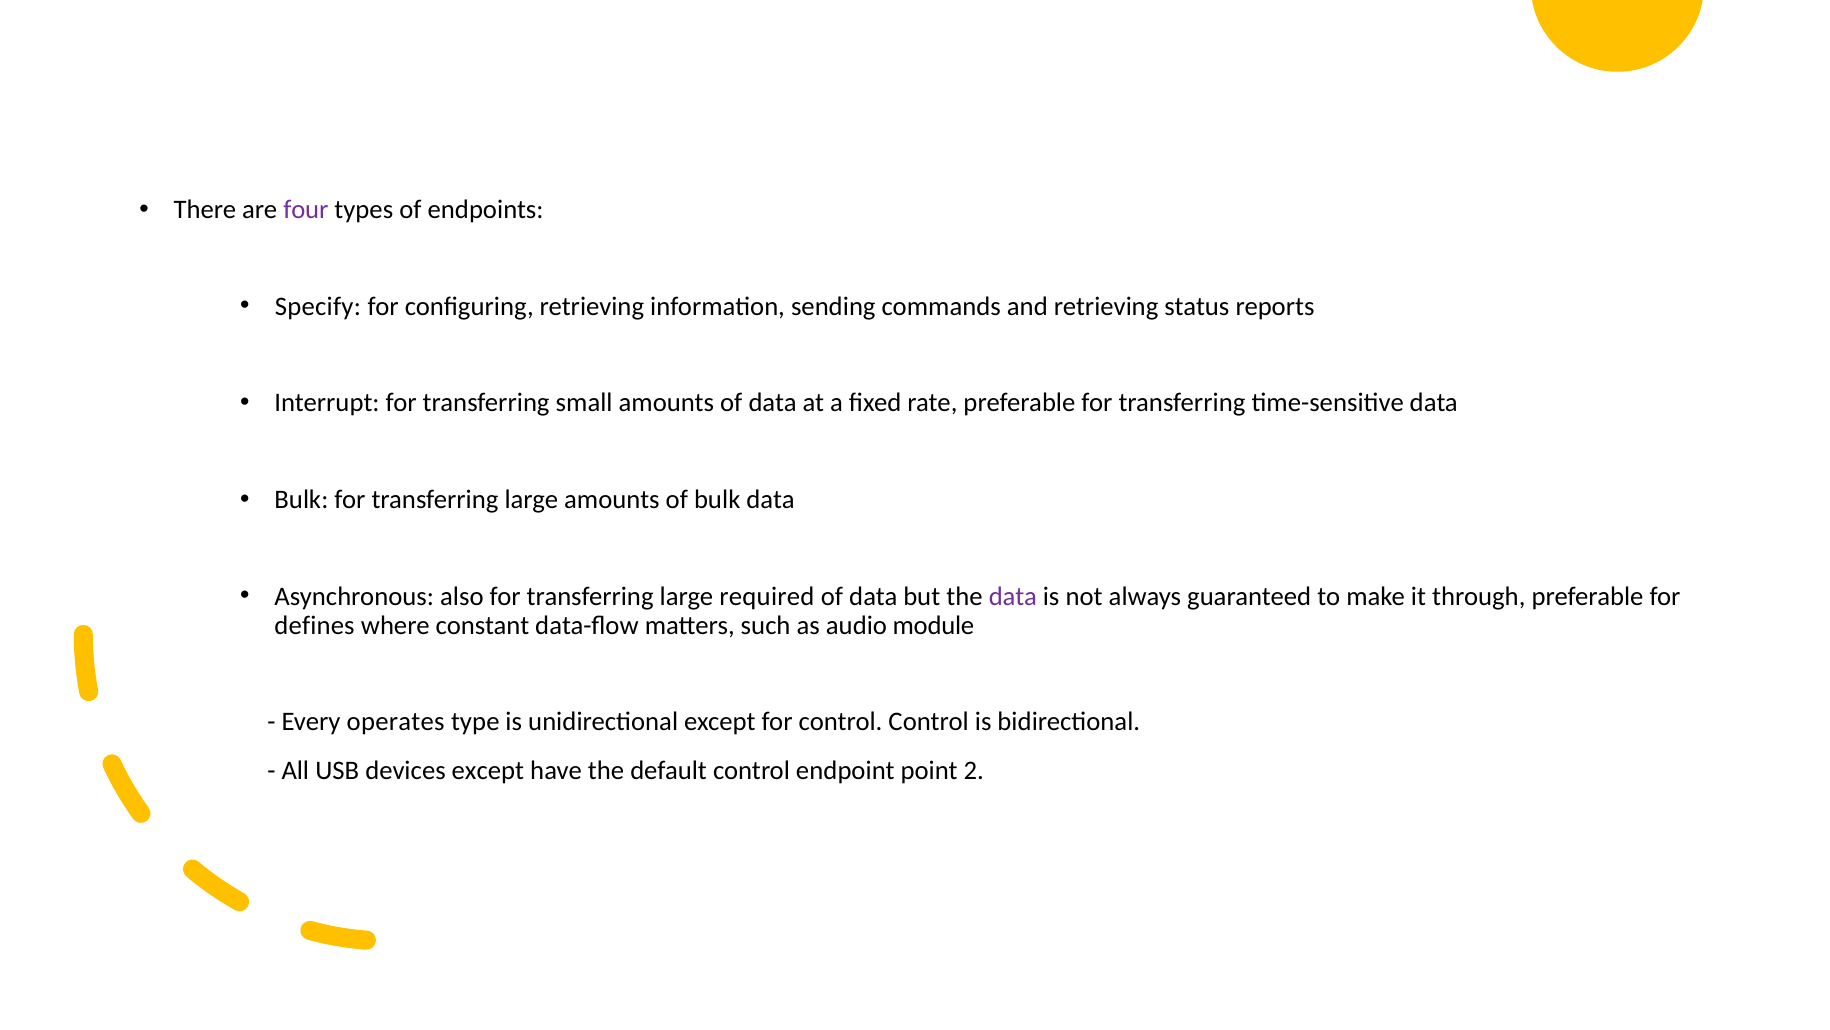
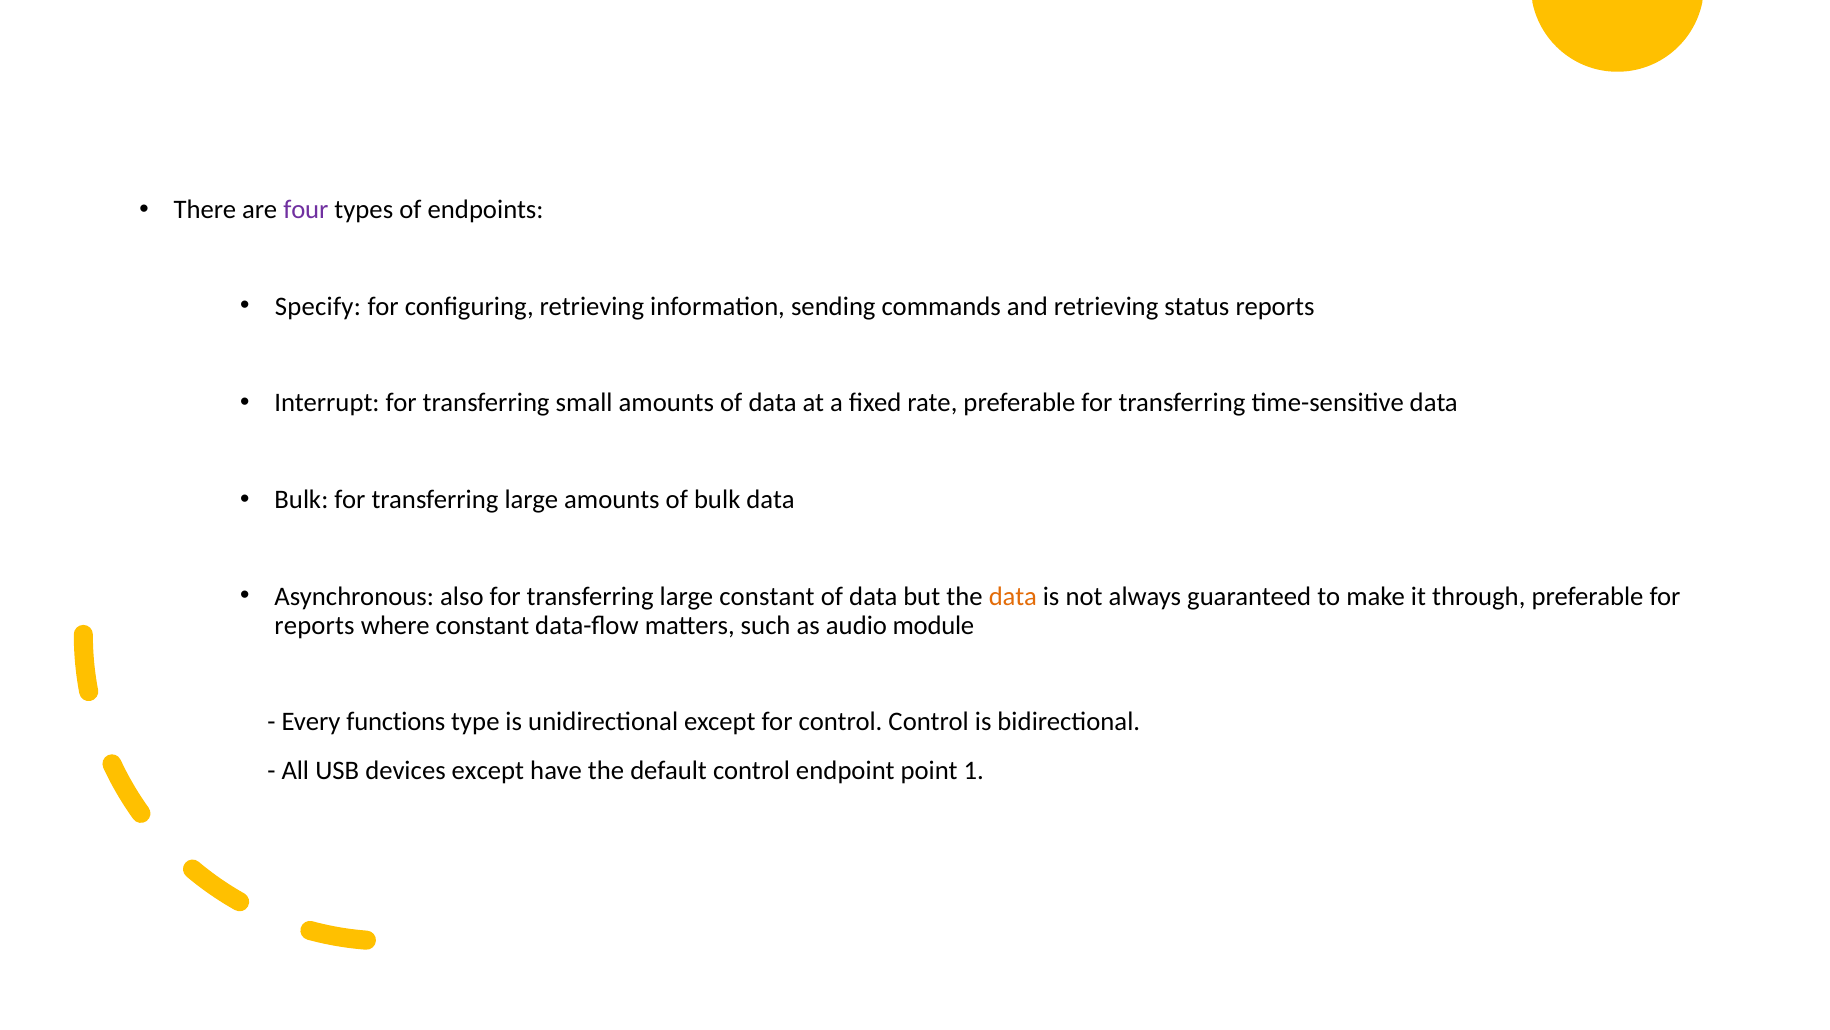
large required: required -> constant (767, 596)
data colour: purple -> orange (1013, 596)
defines: defines -> reports (315, 625)
operates: operates -> functions (396, 722)
2: 2 -> 1 (974, 770)
